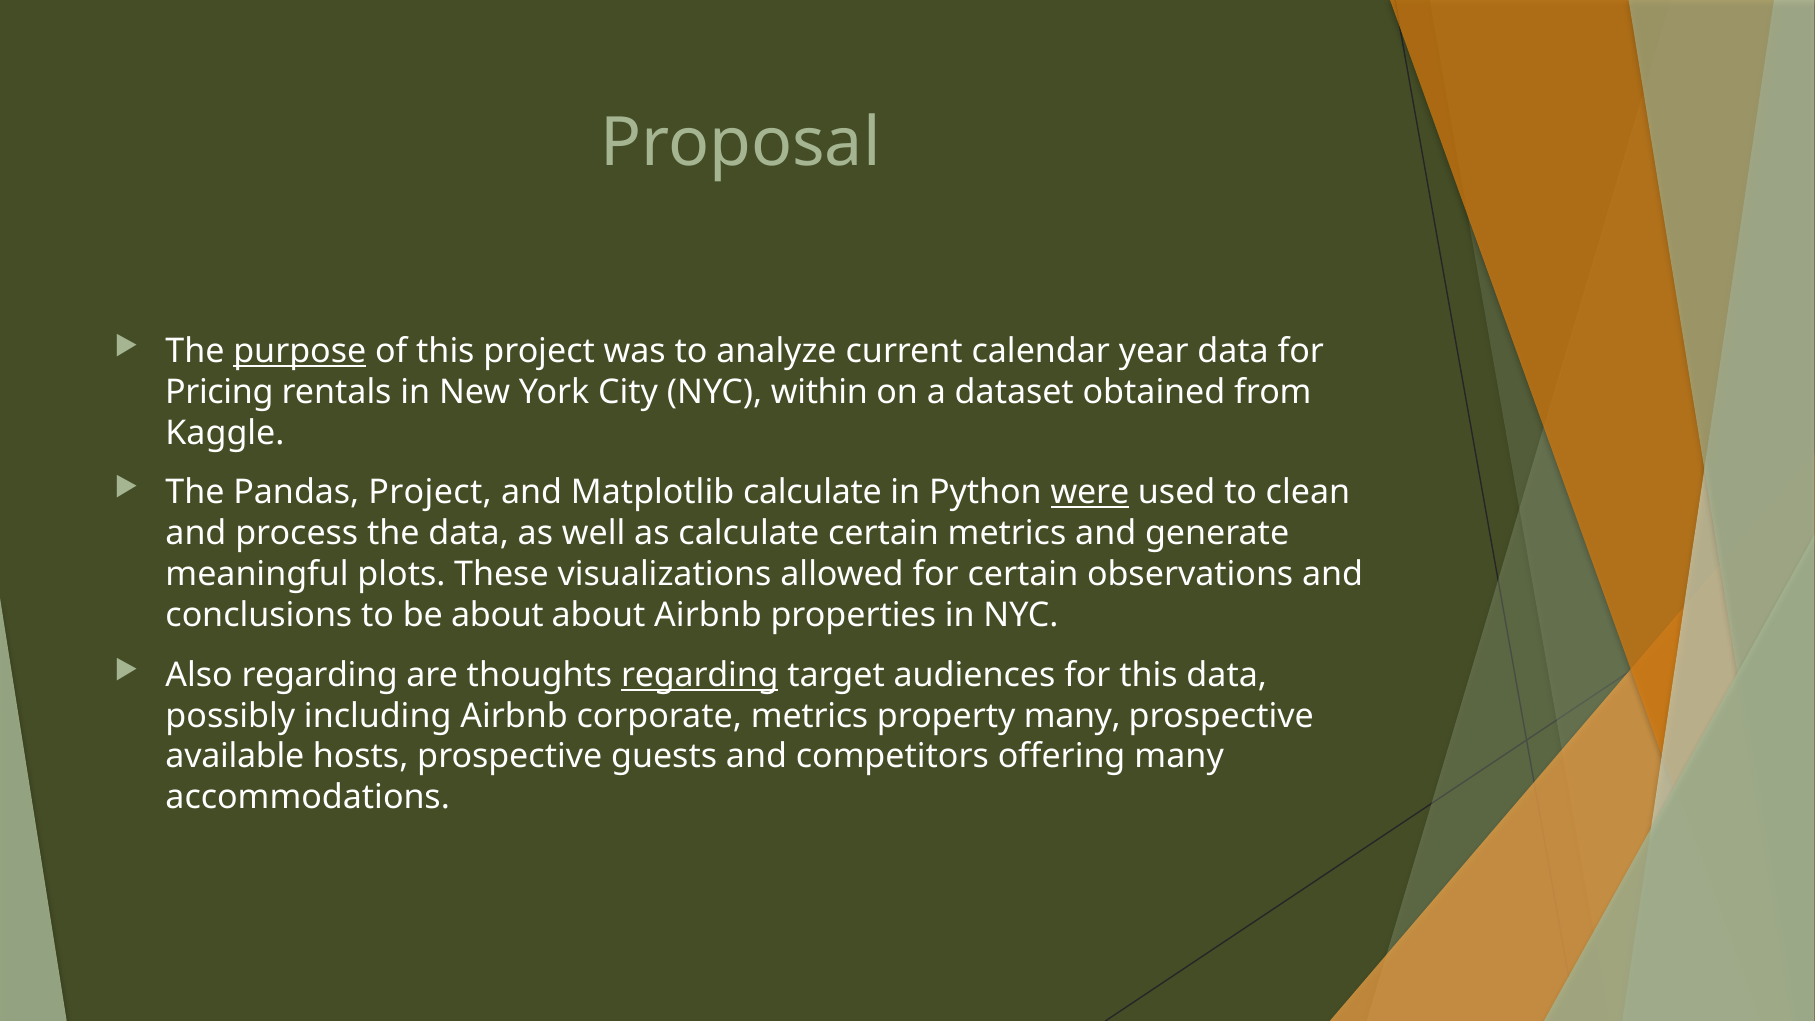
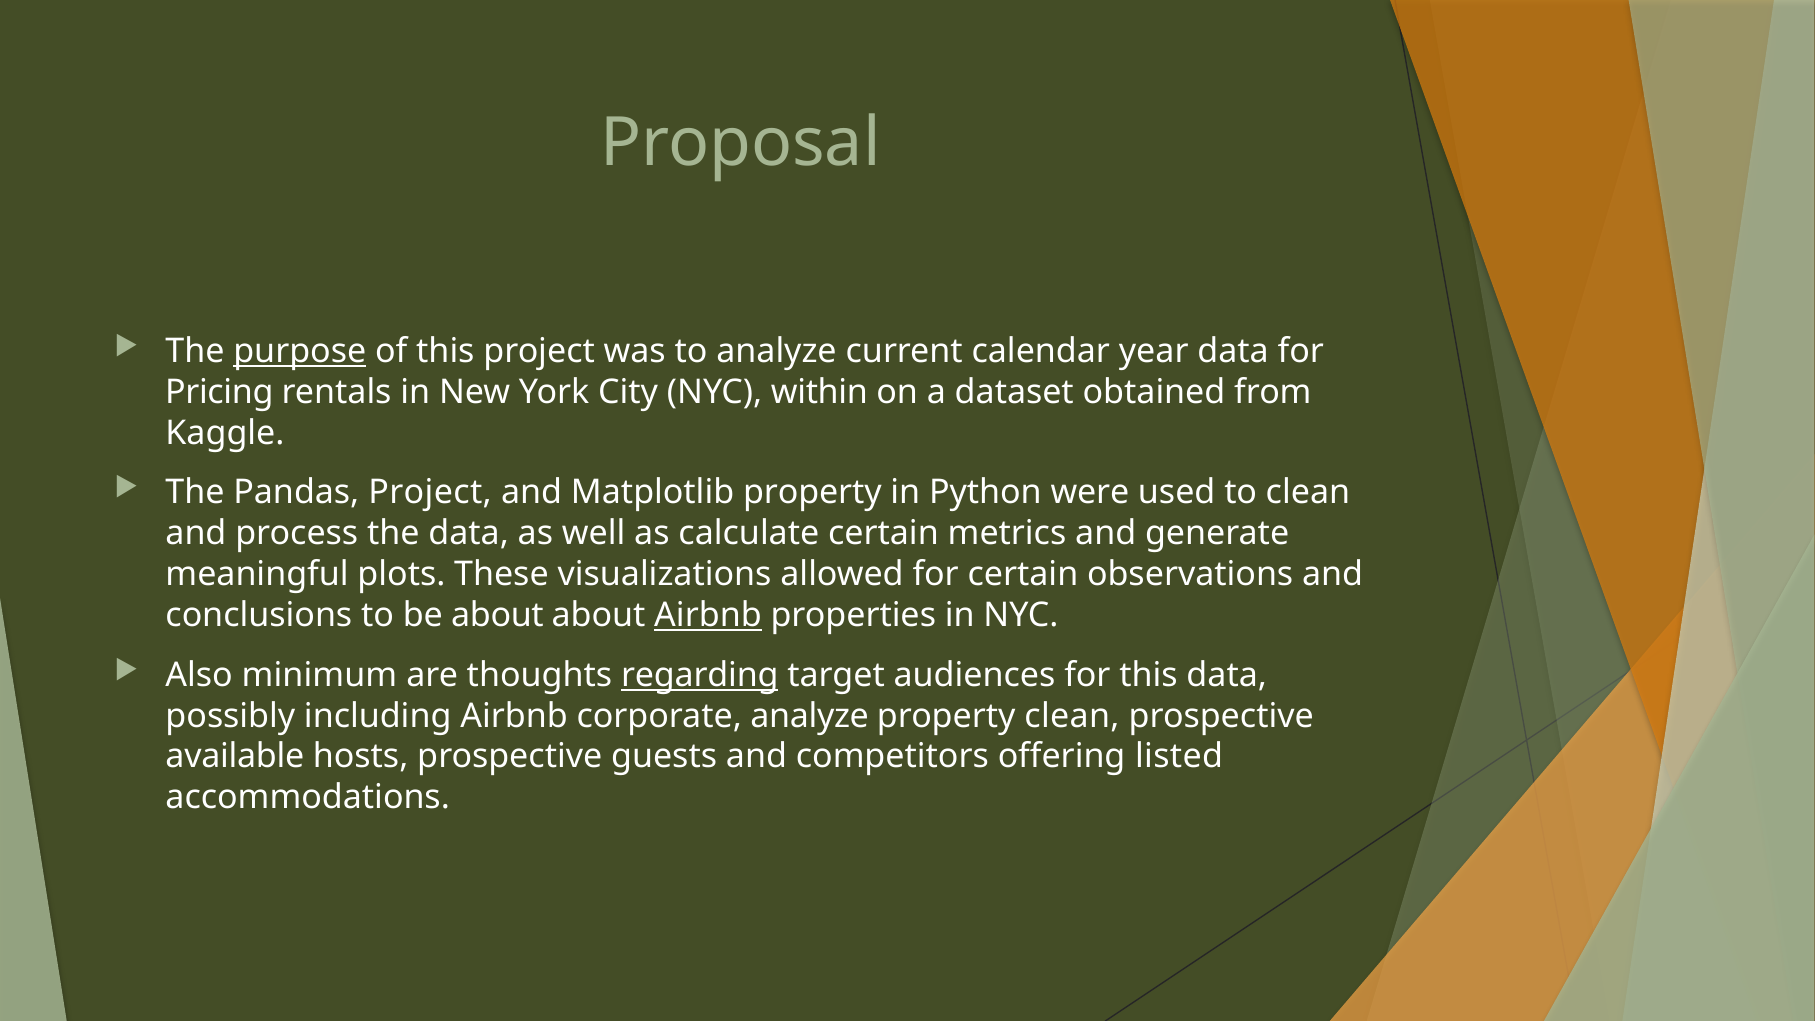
Matplotlib calculate: calculate -> property (812, 493)
were underline: present -> none (1090, 493)
Airbnb underline: none -> present (708, 615)
Also regarding: regarding -> minimum (319, 675)
corporate metrics: metrics -> analyze (810, 716)
property many: many -> clean (1072, 716)
offering many: many -> listed (1179, 757)
